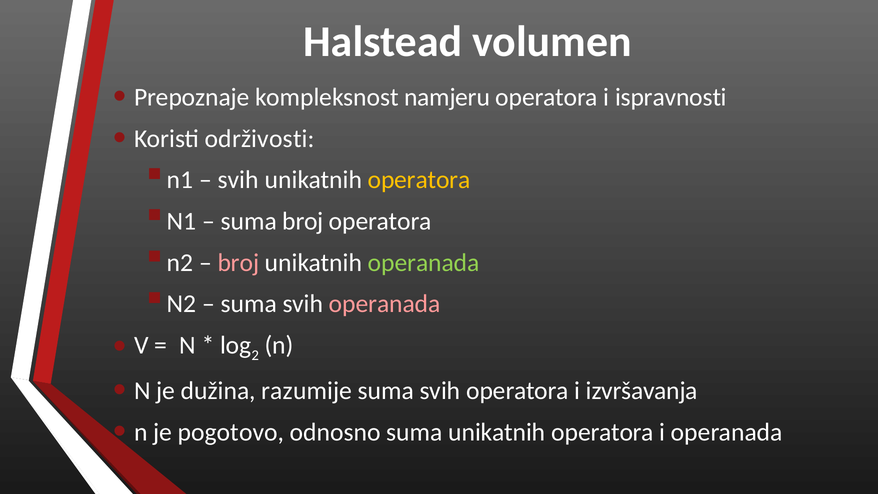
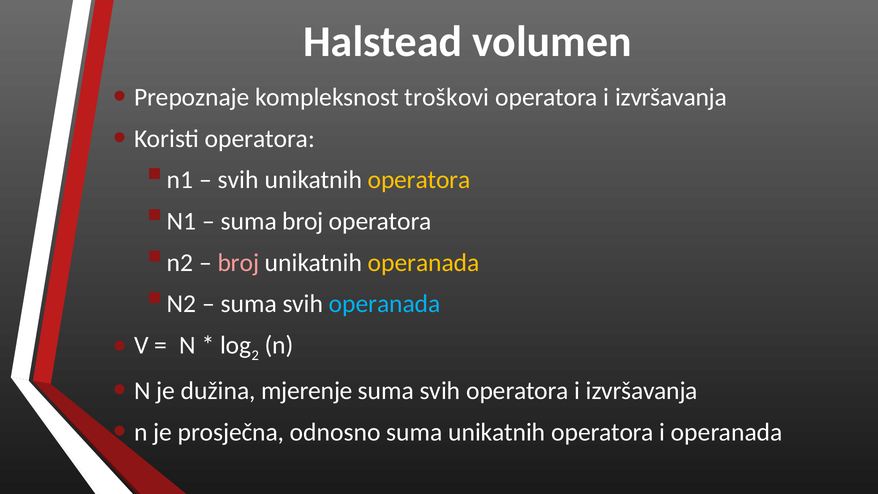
namjeru: namjeru -> troškovi (447, 97)
ispravnosti: ispravnosti -> izvršavanja (671, 97)
Koristi održivosti: održivosti -> operatora (260, 139)
operanada colour: light green -> yellow (424, 263)
operanada colour: pink -> light blue (385, 304)
razumije: razumije -> mjerenje (307, 391)
pogotovo: pogotovo -> prosječna (231, 432)
